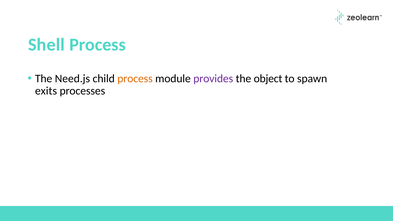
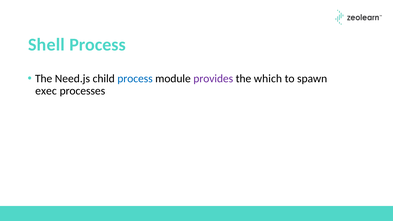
process colour: orange -> blue (135, 79)
object: object -> which (268, 79)
exits: exits -> exec (46, 91)
